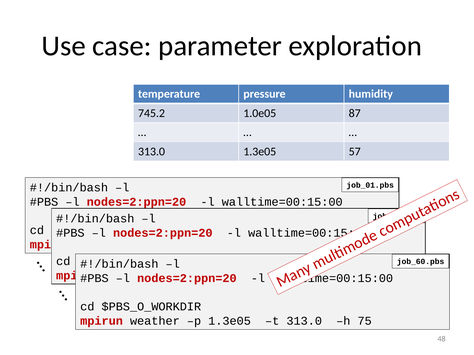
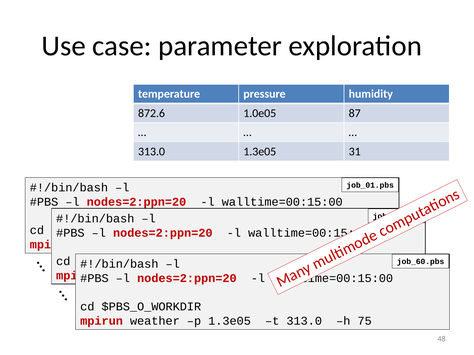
745.2: 745.2 -> 872.6 (152, 113)
57: 57 -> 31 (355, 152)
